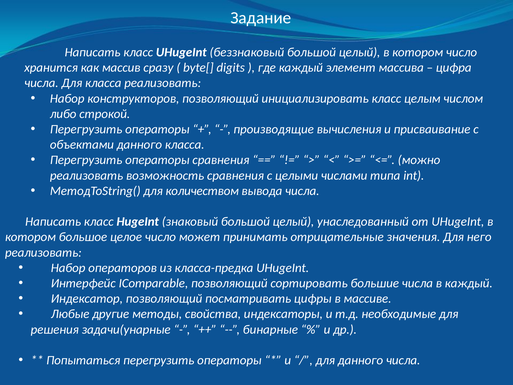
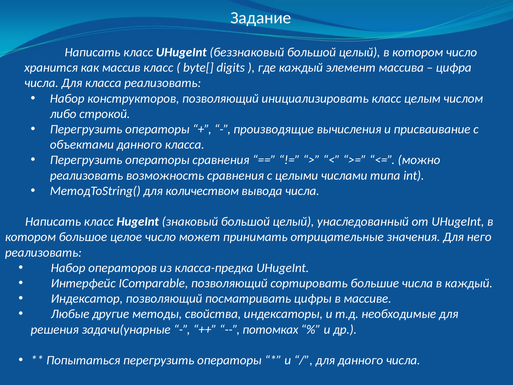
массив сразу: сразу -> класс (158, 68)
бинарные: бинарные -> потомках (270, 329)
